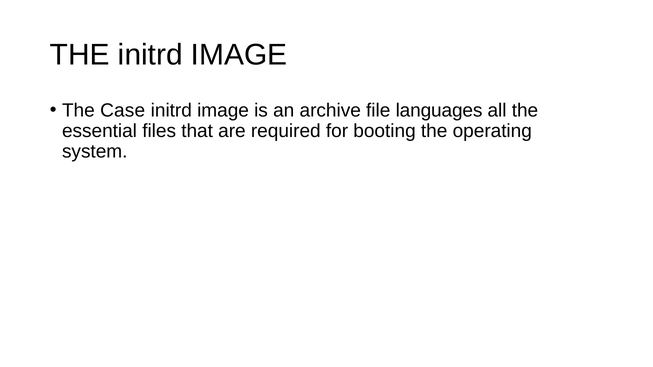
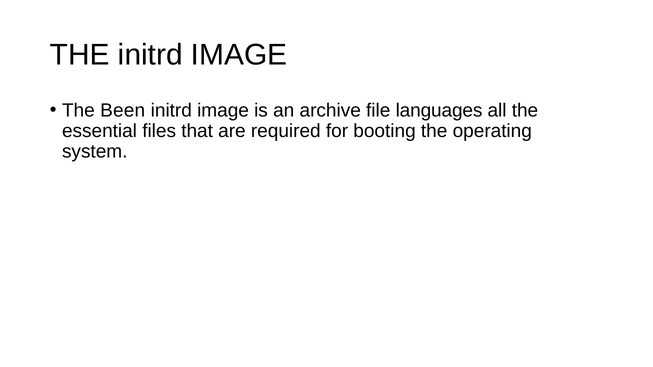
Case: Case -> Been (123, 110)
